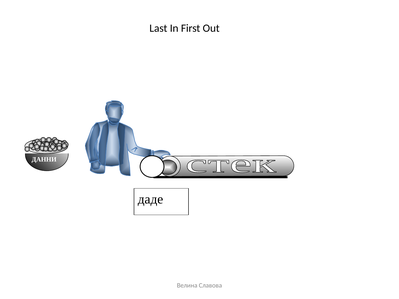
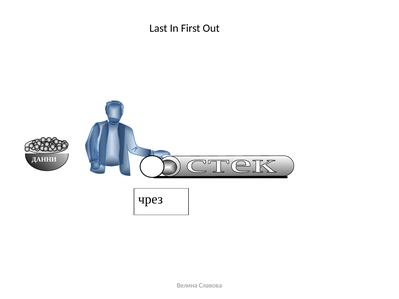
даде: даде -> чрез (151, 199)
